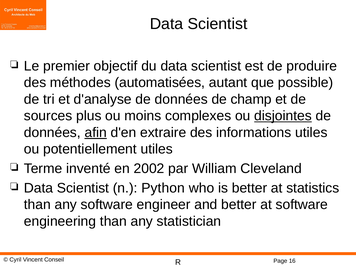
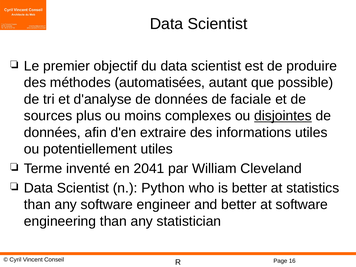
champ: champ -> faciale (251, 99)
afin underline: present -> none (96, 133)
2002: 2002 -> 2041 (149, 169)
